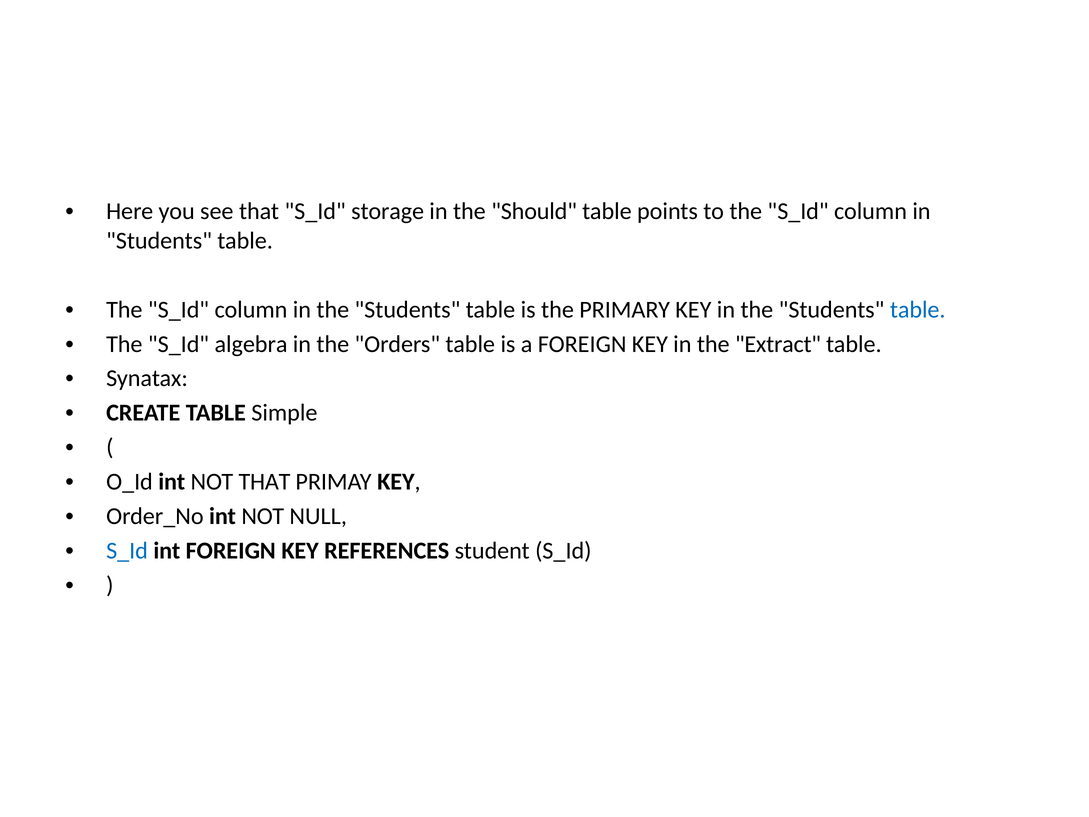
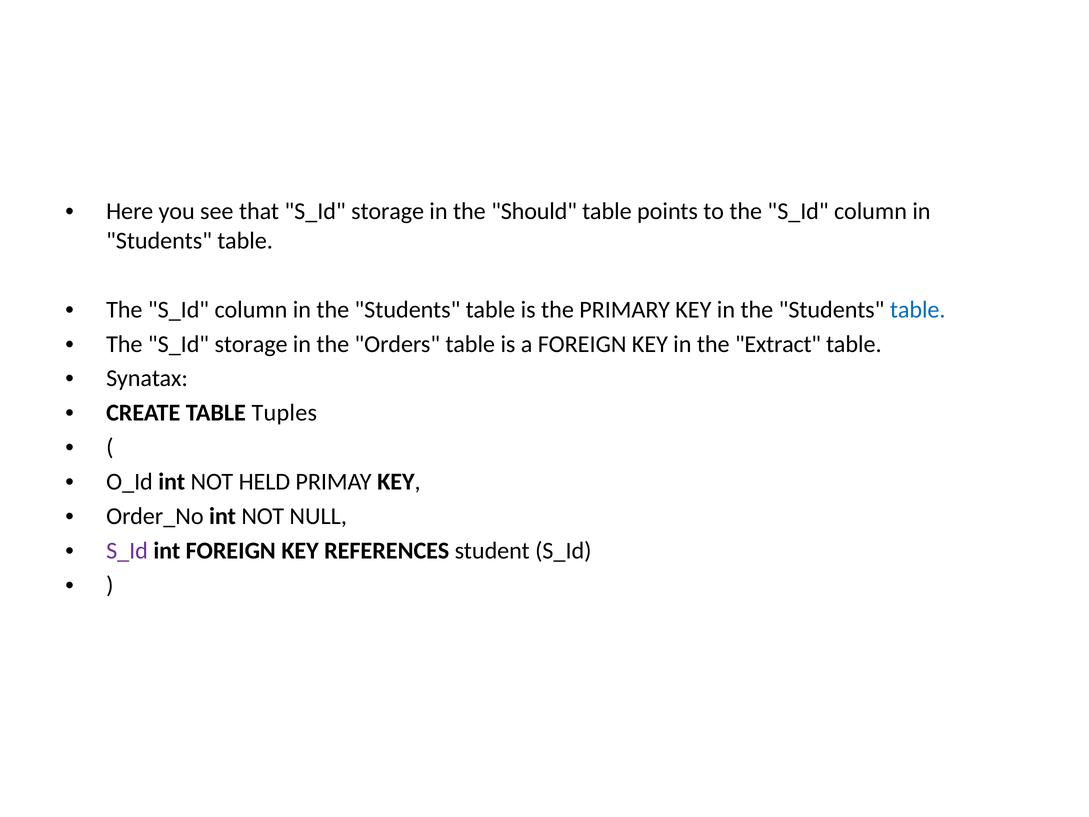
The S_Id algebra: algebra -> storage (251, 344)
Simple: Simple -> Tuples (284, 413)
NOT THAT: THAT -> HELD (264, 482)
S_Id colour: blue -> purple (127, 551)
